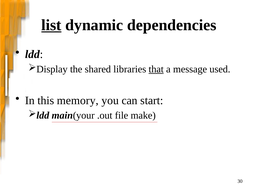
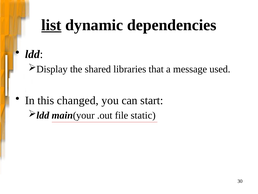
that underline: present -> none (156, 69)
memory: memory -> changed (78, 100)
make: make -> static (143, 115)
